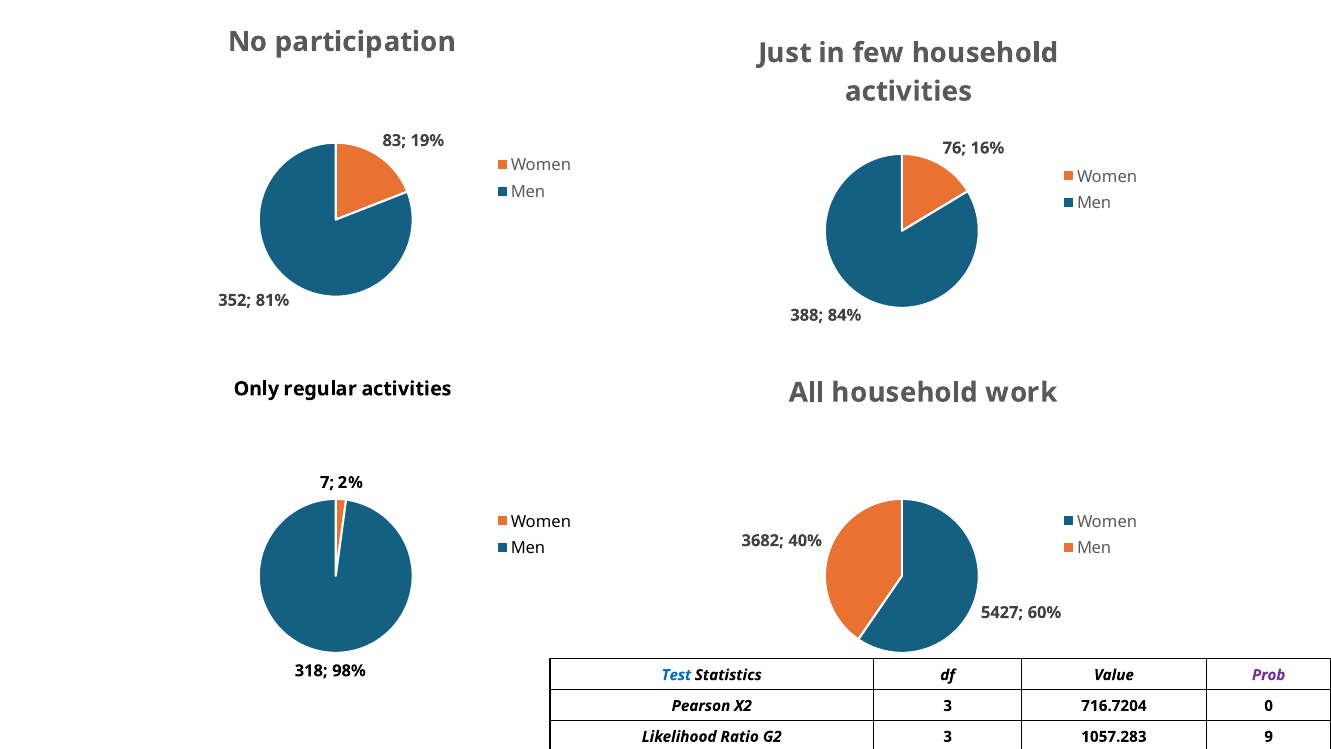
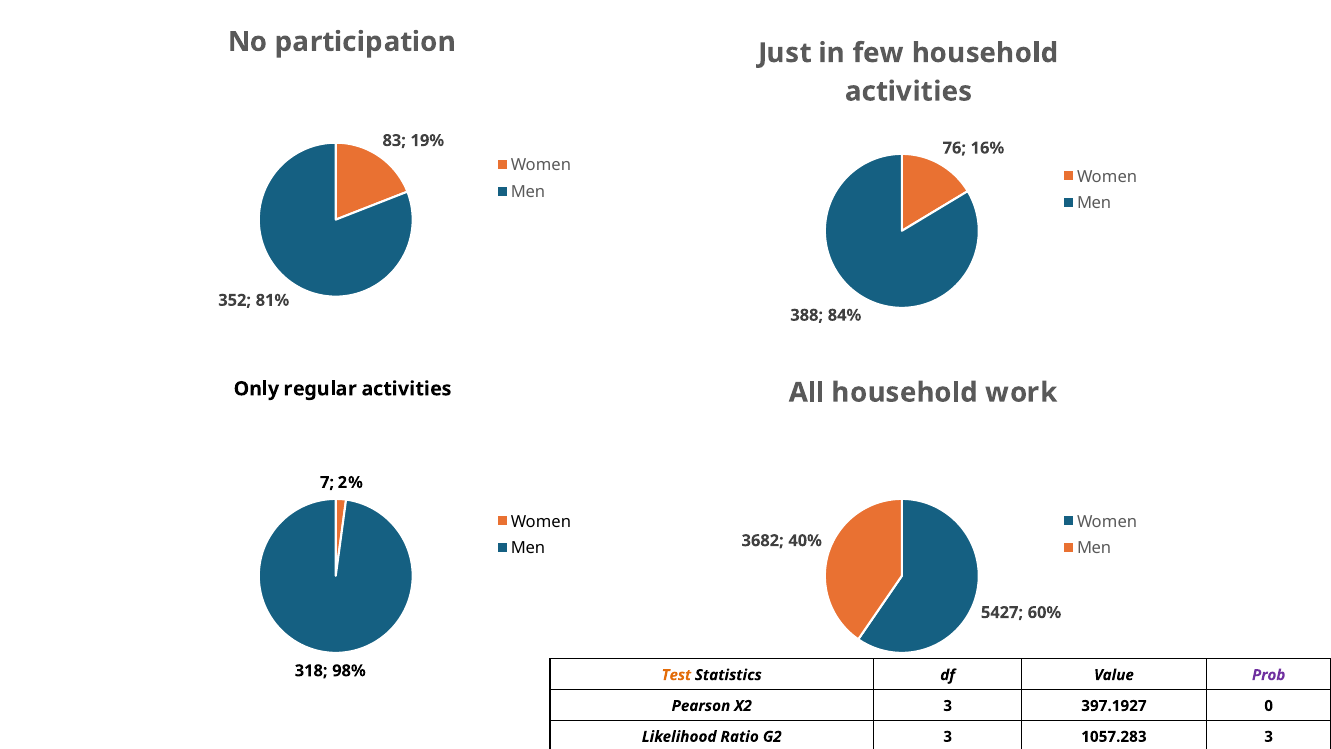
Test colour: blue -> orange (676, 675)
716.7204: 716.7204 -> 397.1927 (1114, 706)
1057.283 9: 9 -> 3 (1269, 736)
